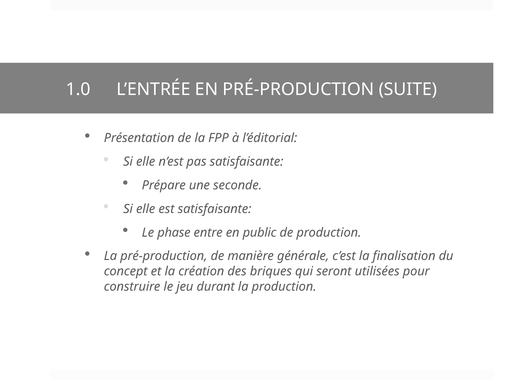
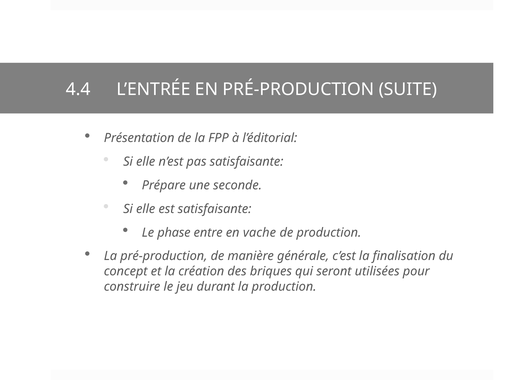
1.0: 1.0 -> 4.4 (78, 89)
public: public -> vache (260, 232)
